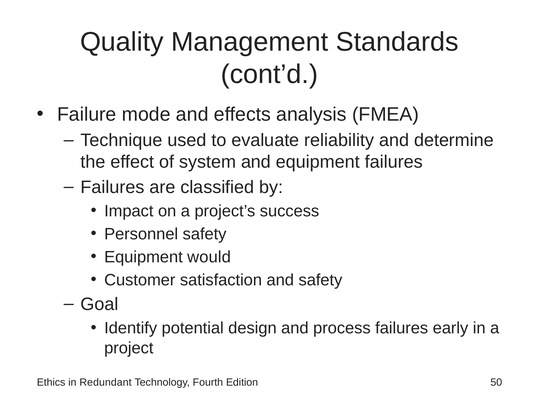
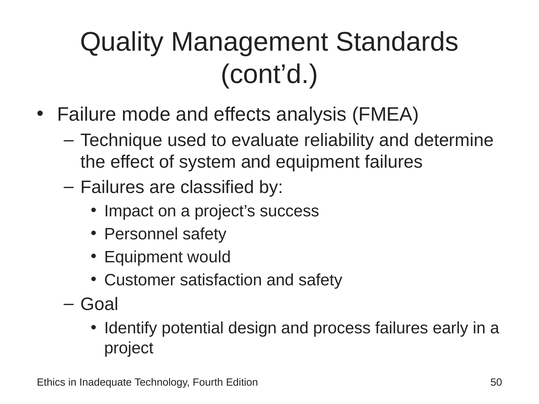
Redundant: Redundant -> Inadequate (106, 382)
